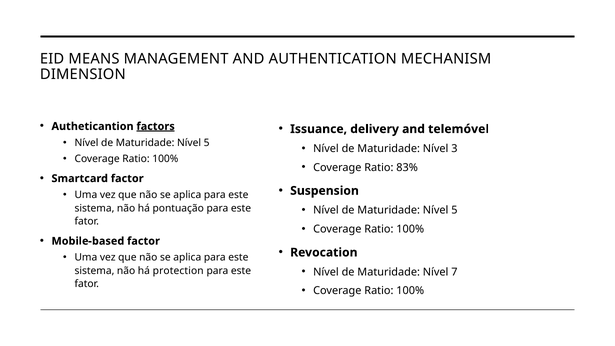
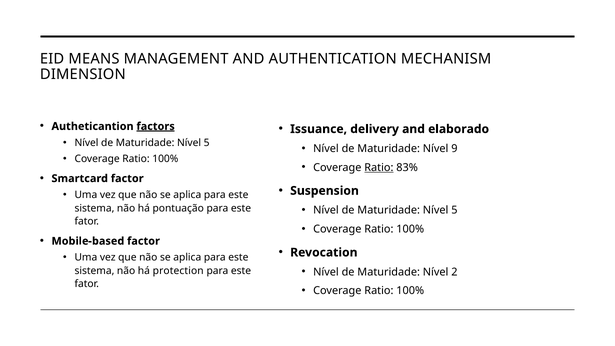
telemóvel: telemóvel -> elaborado (459, 129)
3: 3 -> 9 (454, 149)
Ratio underline: none -> present (379, 167)
7: 7 -> 2 (454, 272)
